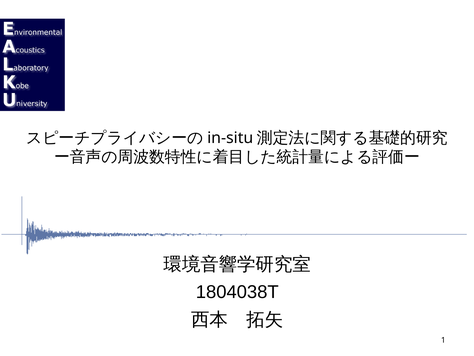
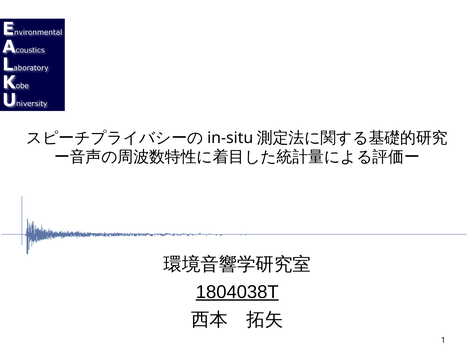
1804038T underline: none -> present (237, 292)
